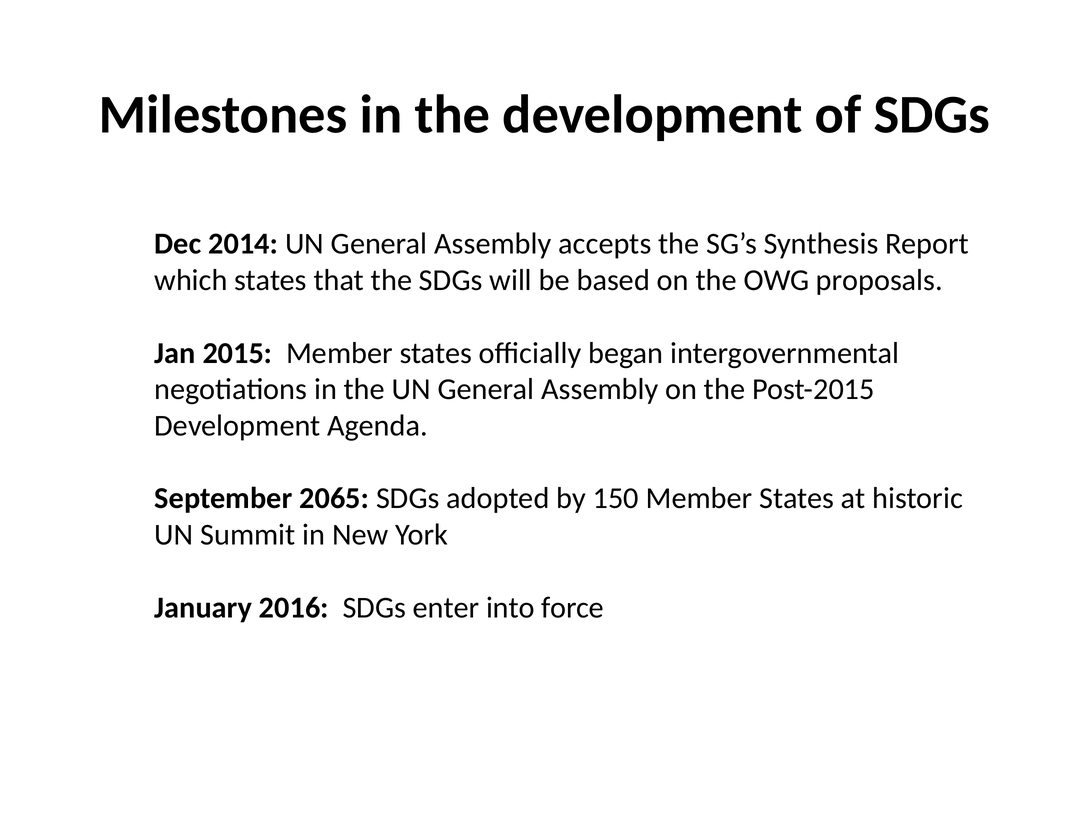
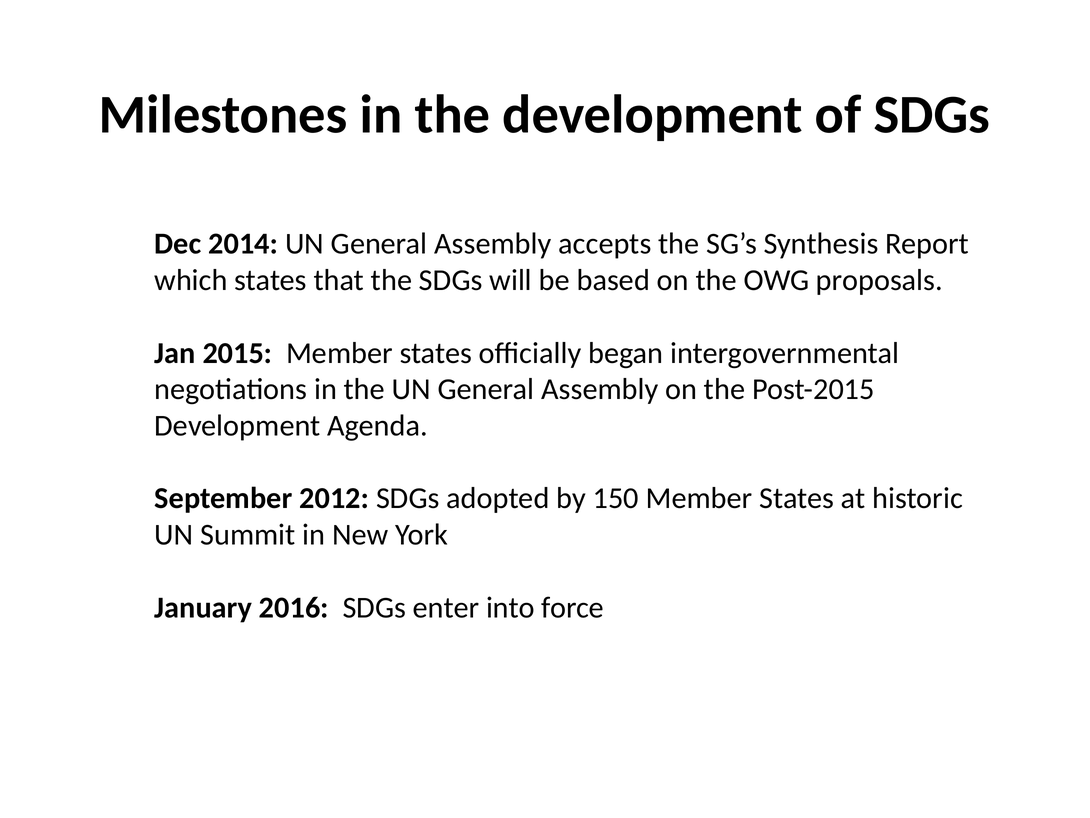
2065: 2065 -> 2012 (334, 498)
